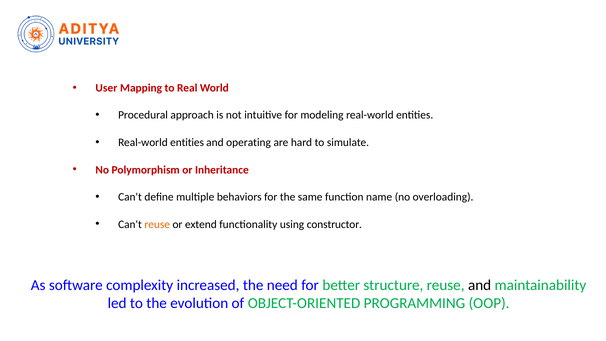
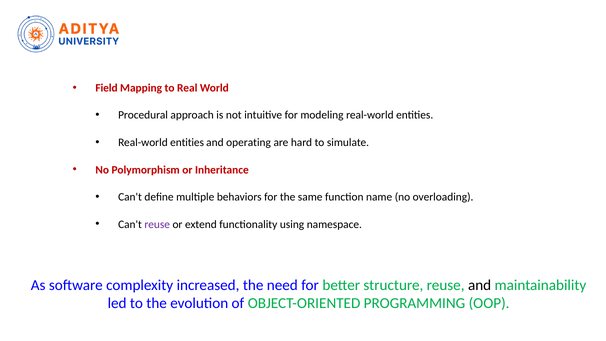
User: User -> Field (107, 88)
reuse colour: orange -> purple (157, 224)
constructor: constructor -> namespace (334, 224)
